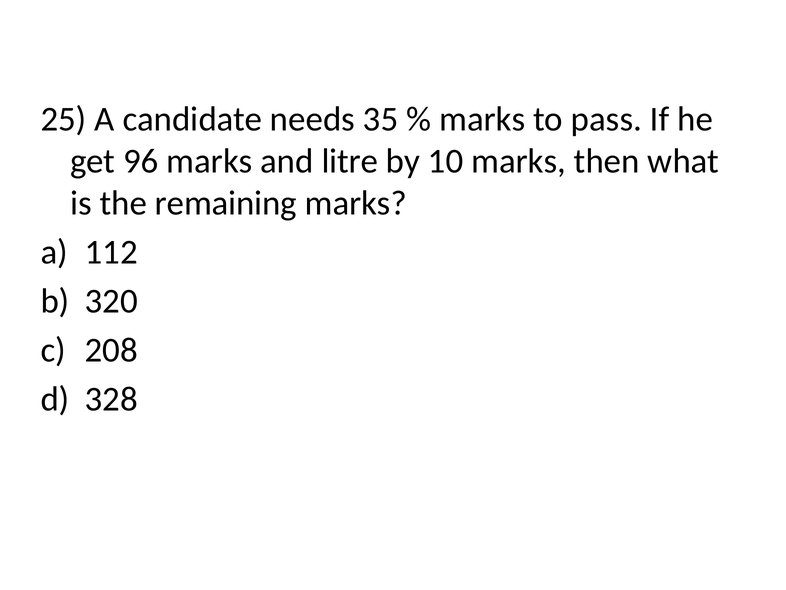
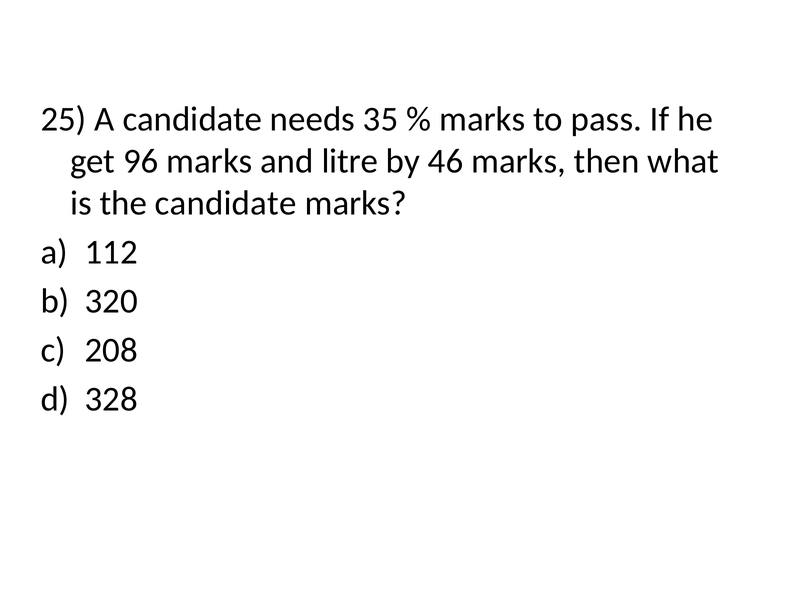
10: 10 -> 46 (446, 161)
the remaining: remaining -> candidate (226, 203)
